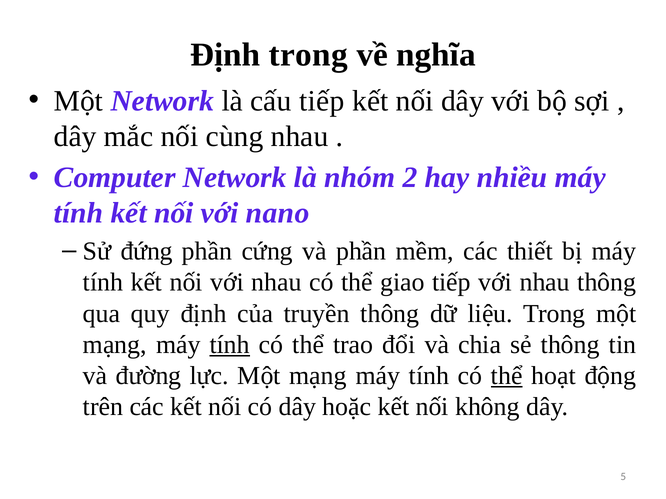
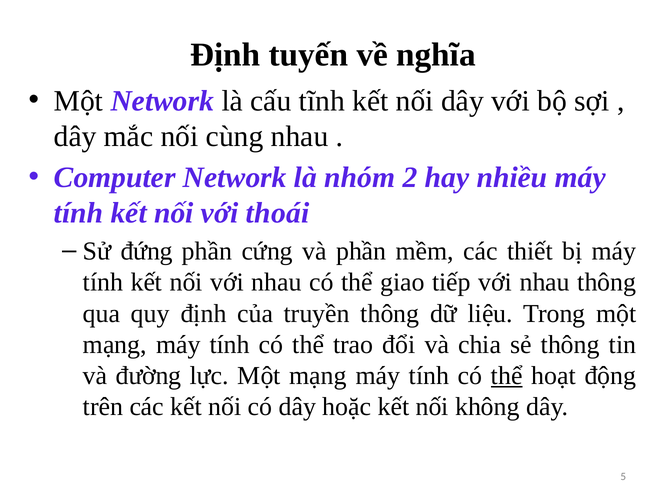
Định trong: trong -> tuyến (308, 55)
cấu tiếp: tiếp -> tĩnh (322, 101)
nano: nano -> thoái (278, 213)
tính underline: present -> none (230, 345)
